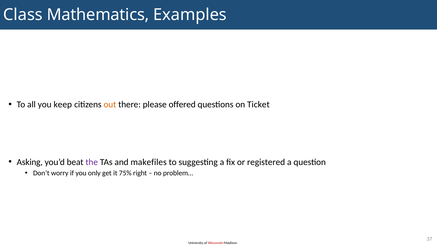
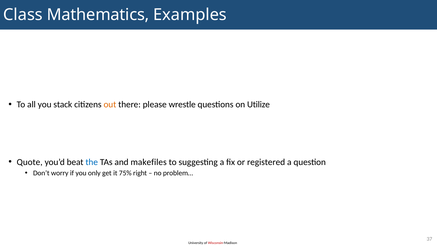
keep: keep -> stack (63, 104)
offered: offered -> wrestle (182, 104)
Ticket: Ticket -> Utilize (258, 104)
Asking: Asking -> Quote (30, 162)
the colour: purple -> blue (92, 162)
